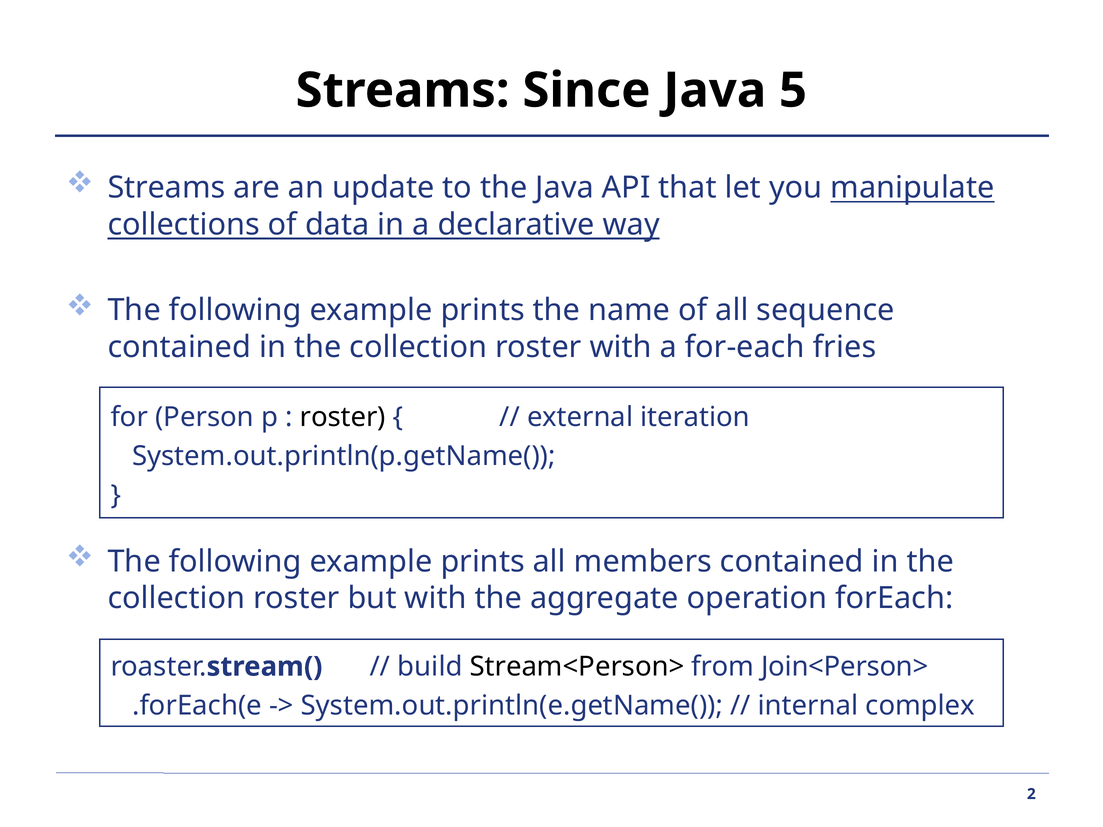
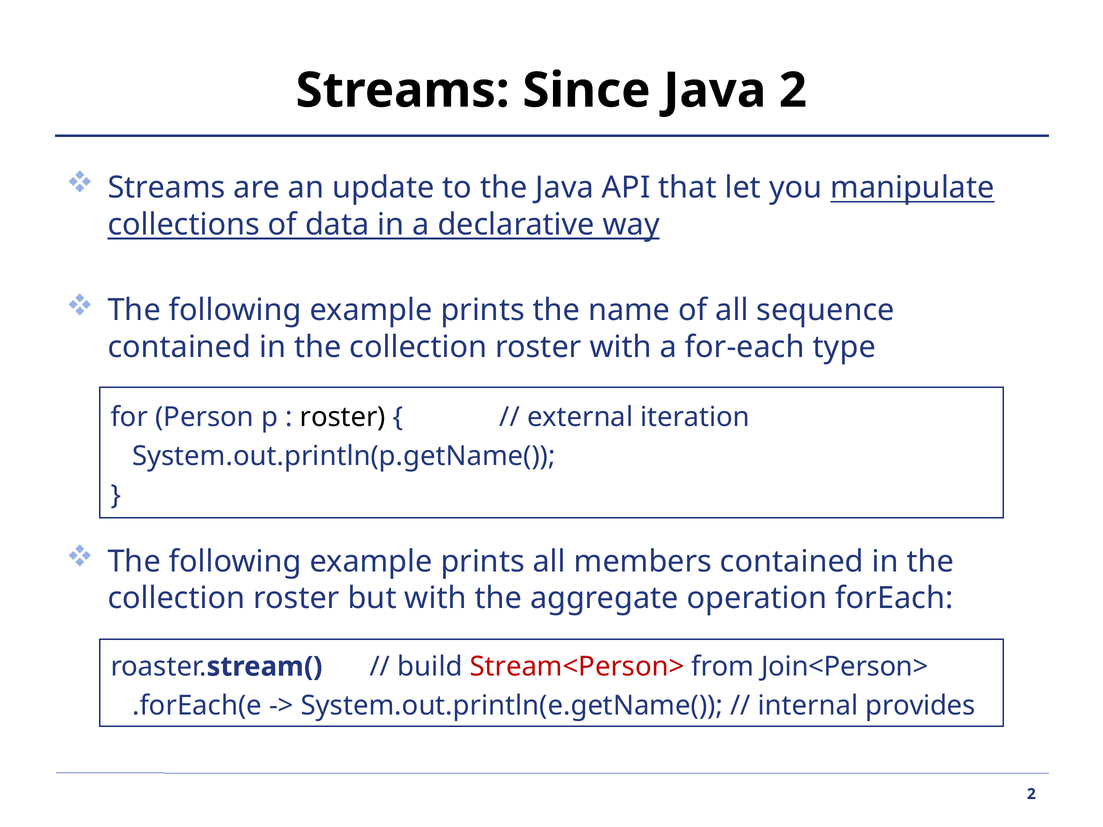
Java 5: 5 -> 2 (793, 91)
fries: fries -> type (844, 347)
Stream<Person> colour: black -> red (577, 667)
complex: complex -> provides (920, 706)
